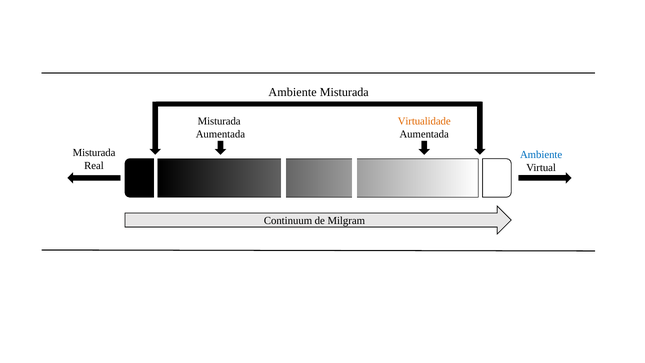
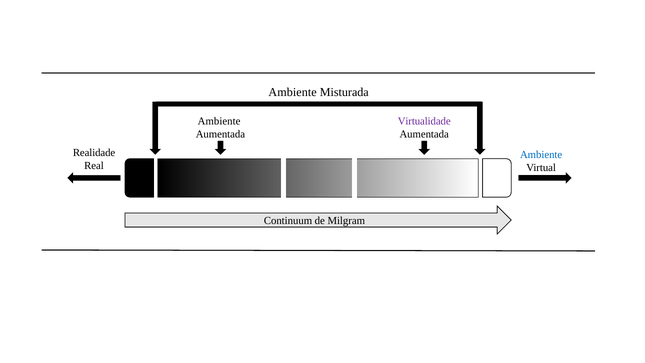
Misturada: Misturada -> Ambiente (219, 121)
Virtualidade colour: orange -> purple (424, 121)
Misturada: Misturada -> Realidade (94, 153)
